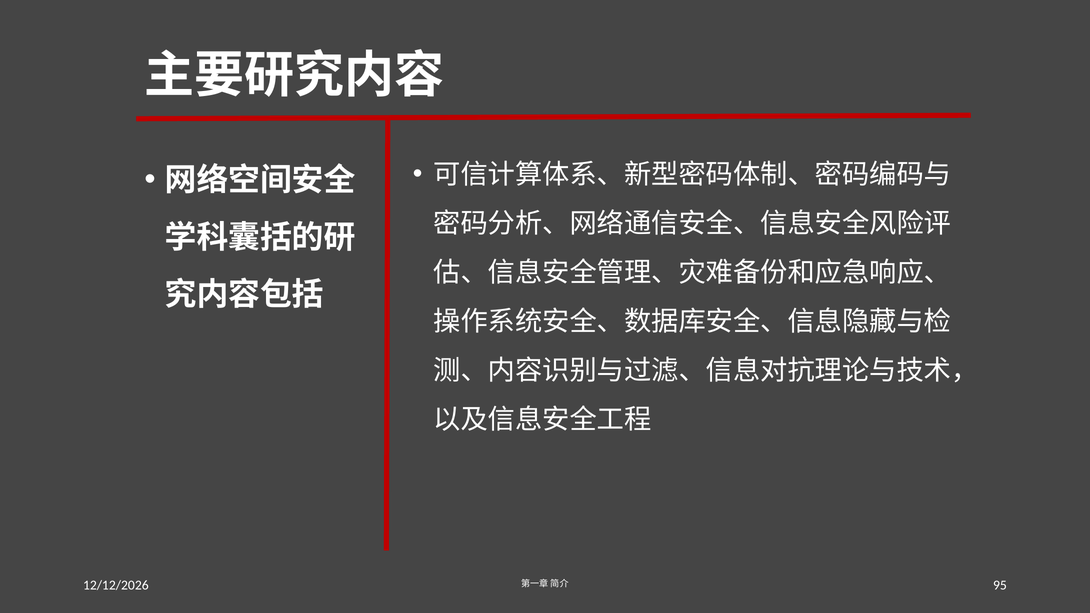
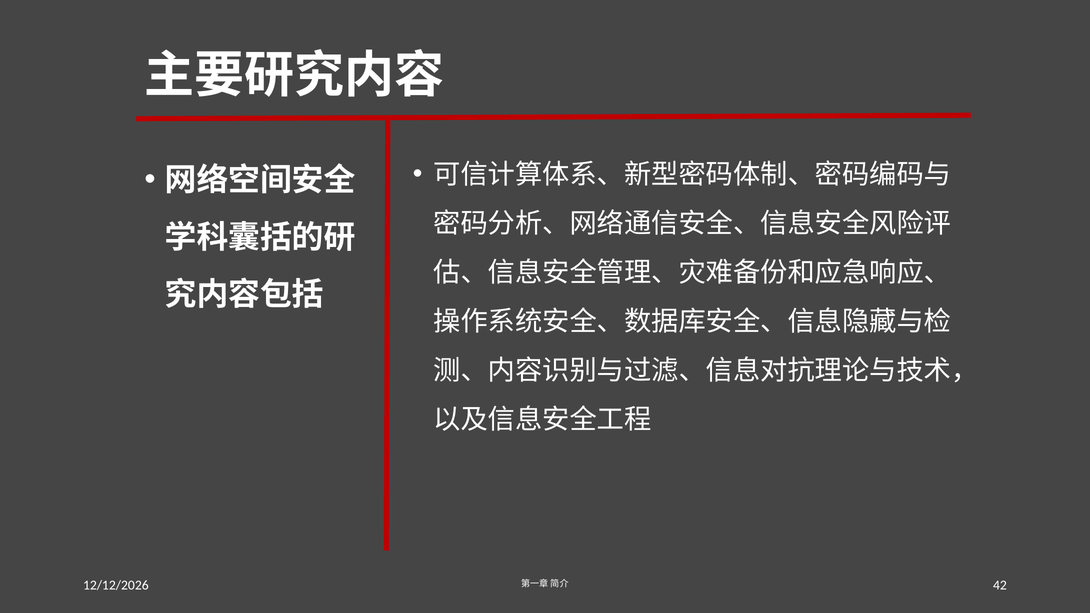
95: 95 -> 42 (1000, 585)
